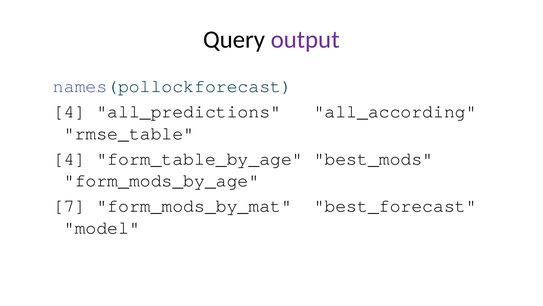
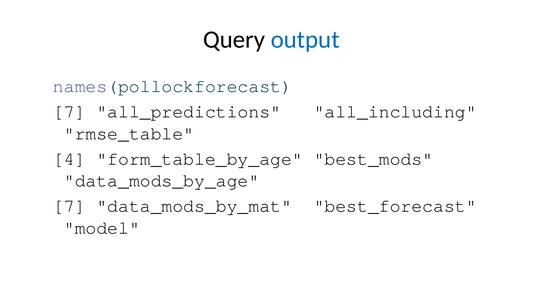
output colour: purple -> blue (305, 39)
4: 4 -> 7 (69, 111)
all_according: all_according -> all_including (395, 111)
form_mods_by_age: form_mods_by_age -> data_mods_by_age (162, 180)
form_mods_by_mat: form_mods_by_mat -> data_mods_by_mat (194, 206)
